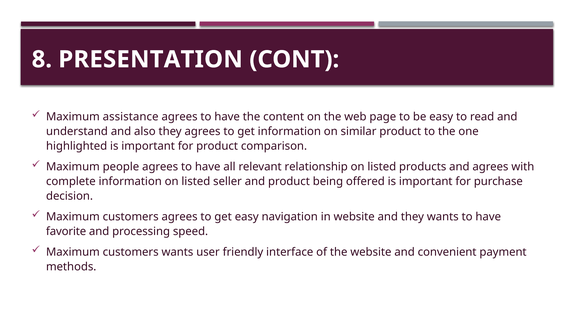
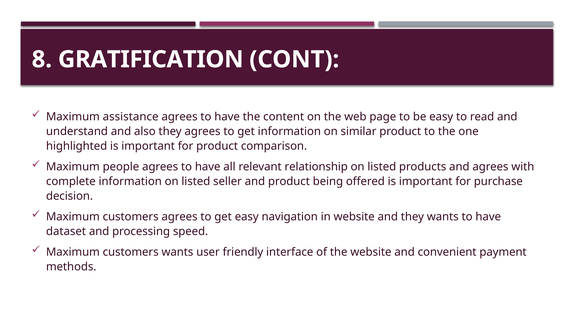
PRESENTATION: PRESENTATION -> GRATIFICATION (151, 59)
favorite: favorite -> dataset (66, 231)
